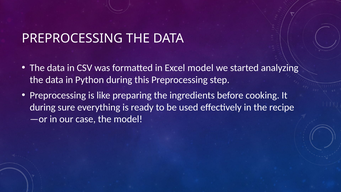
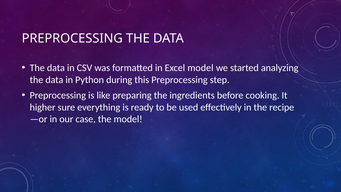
during: during -> higher (43, 107)
